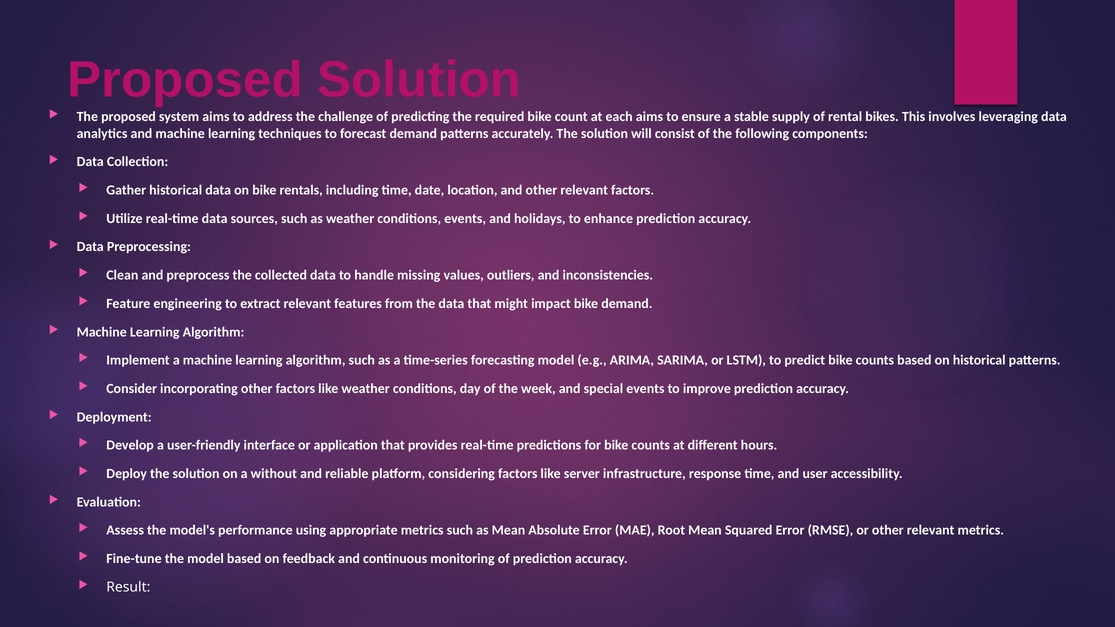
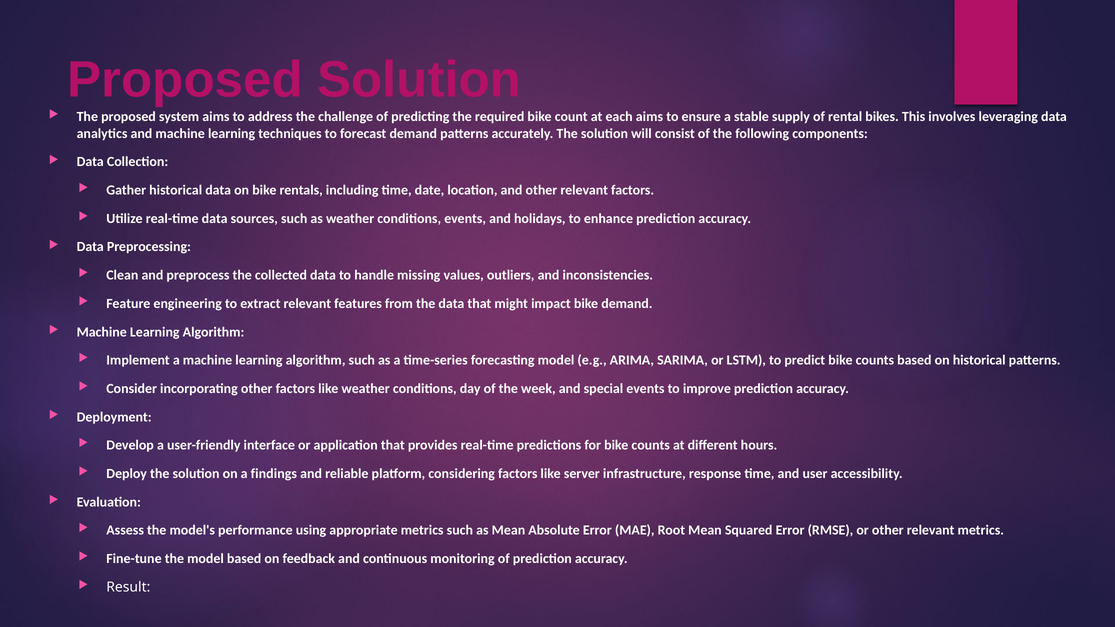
without: without -> findings (274, 474)
